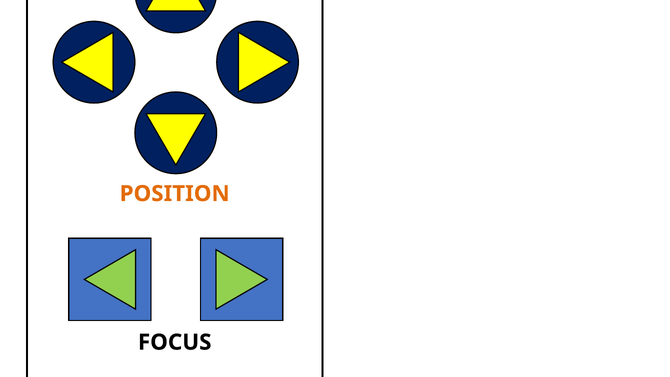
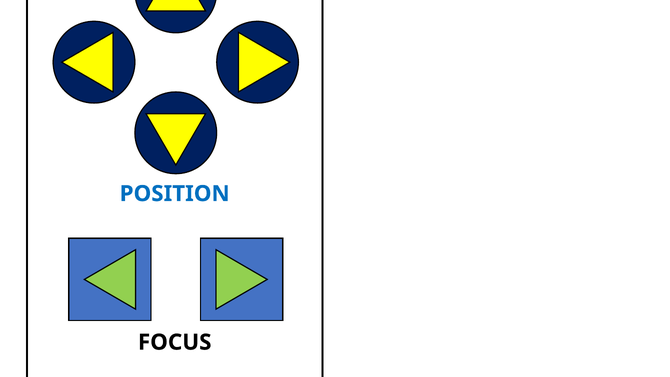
POSITION colour: orange -> blue (175, 194)
